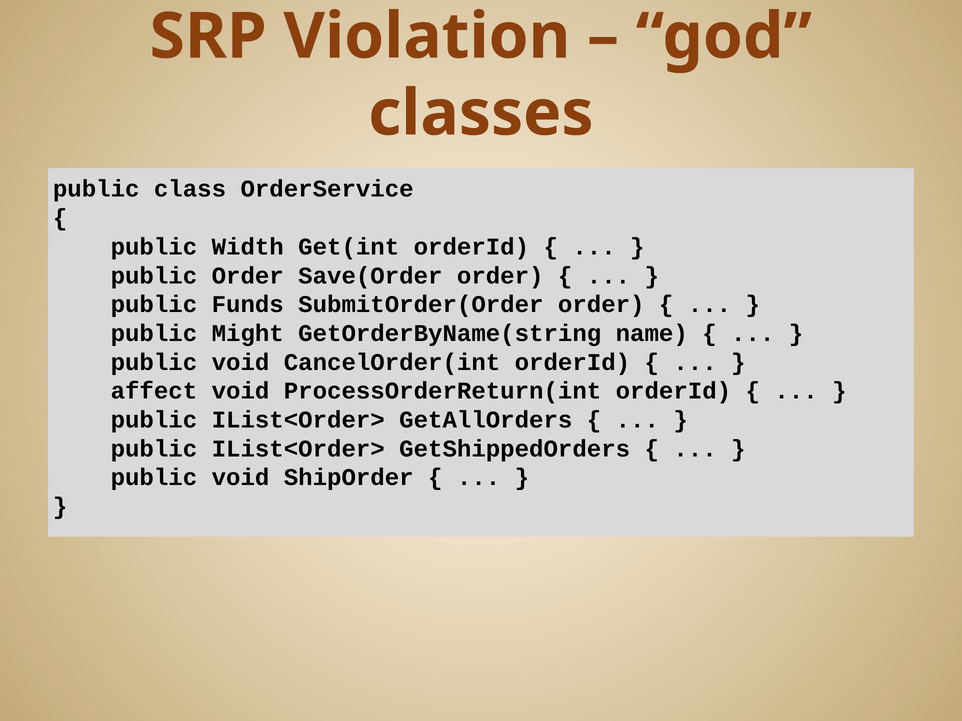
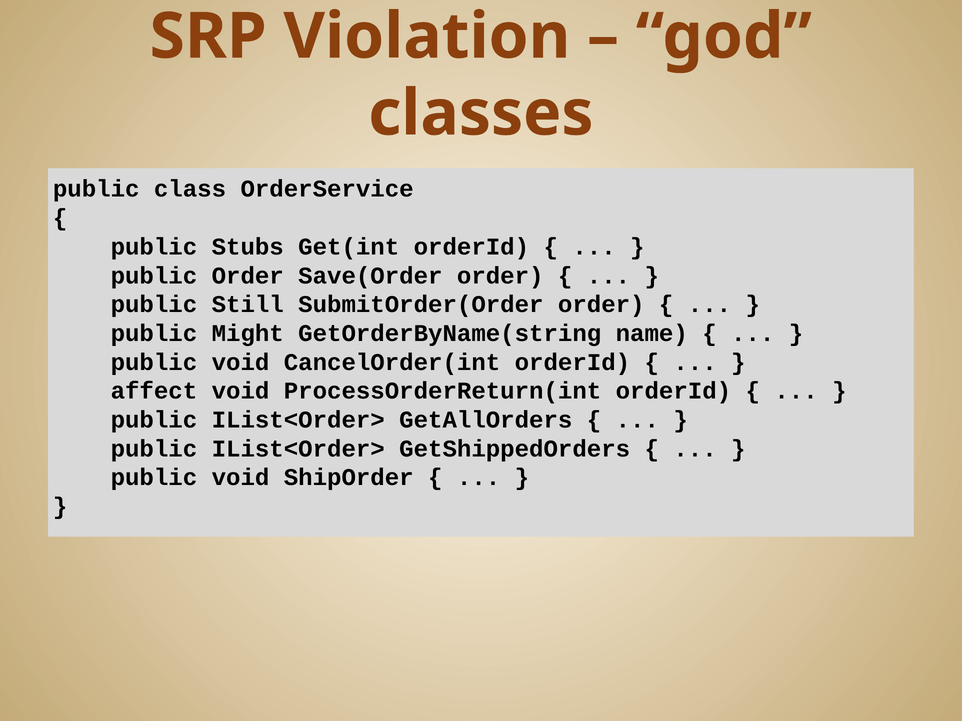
Width: Width -> Stubs (248, 247)
Funds: Funds -> Still (248, 305)
